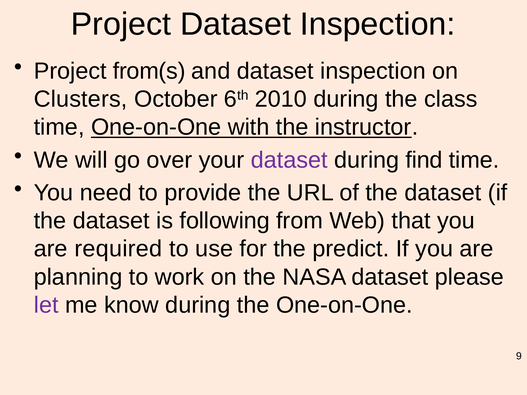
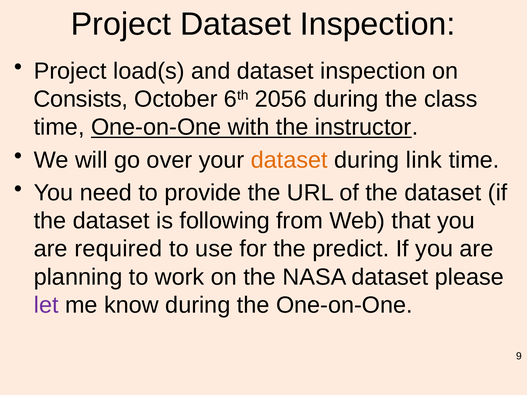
from(s: from(s -> load(s (149, 71)
Clusters: Clusters -> Consists (81, 99)
2010: 2010 -> 2056 (281, 99)
dataset colour: purple -> orange (289, 160)
find: find -> link (424, 160)
